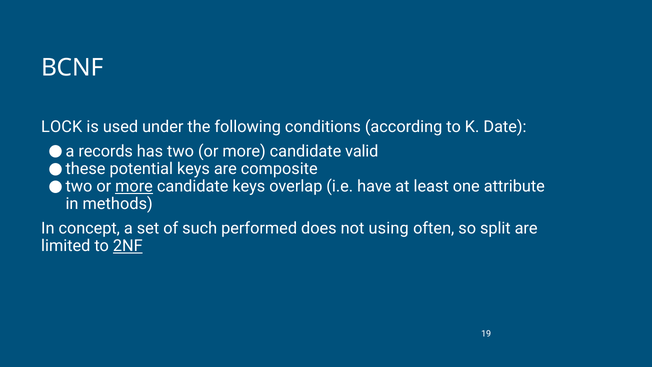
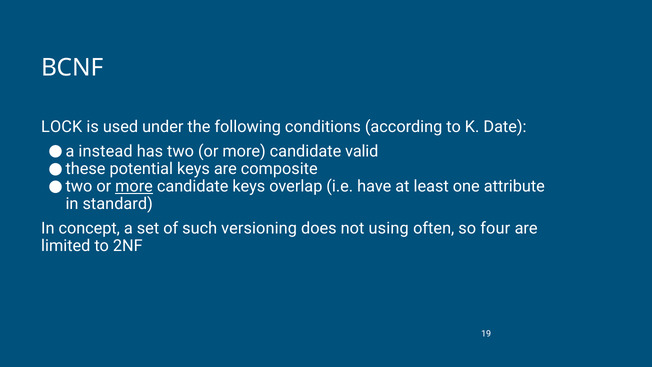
records: records -> instead (106, 151)
methods: methods -> standard (118, 204)
performed: performed -> versioning (259, 228)
split: split -> four (495, 228)
2NF underline: present -> none (128, 246)
